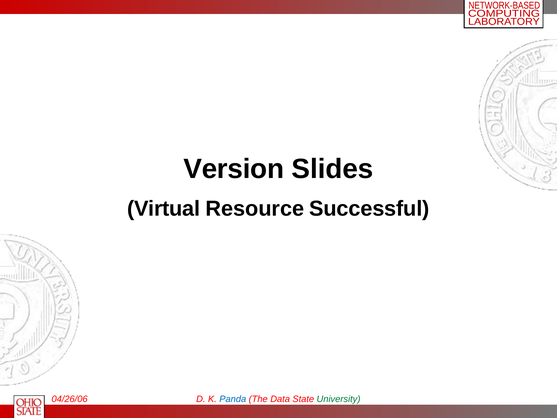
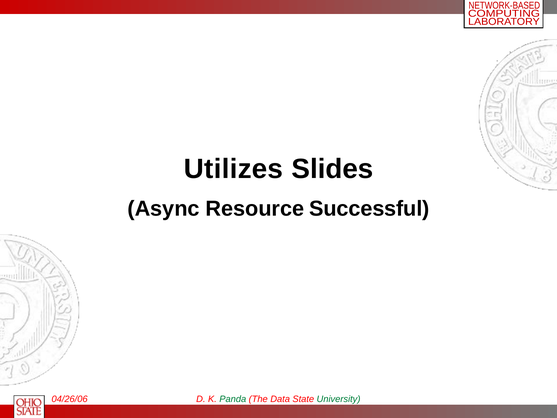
Version: Version -> Utilizes (233, 169)
Virtual: Virtual -> Async (164, 209)
Panda colour: blue -> green (233, 399)
